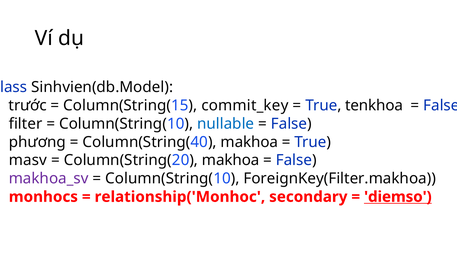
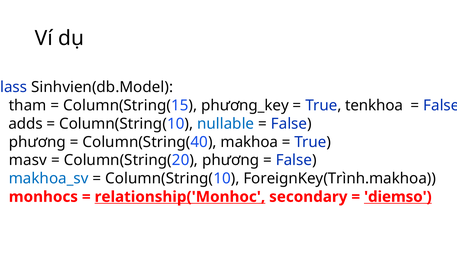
trước: trước -> tham (28, 105)
commit_key: commit_key -> phương_key (245, 105)
filter: filter -> adds (26, 124)
Column(String(20 makhoa: makhoa -> phương (231, 160)
makhoa_sv colour: purple -> blue (49, 179)
ForeignKey(Filter.makhoa: ForeignKey(Filter.makhoa -> ForeignKey(Trình.makhoa (340, 179)
relationship('Monhoc underline: none -> present (180, 197)
